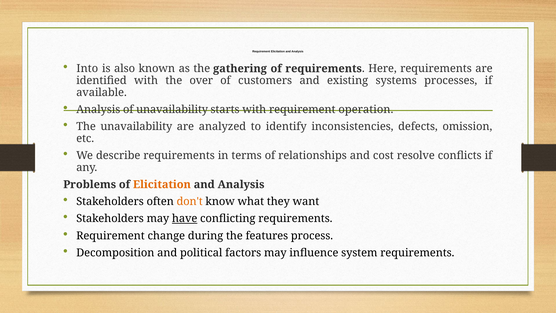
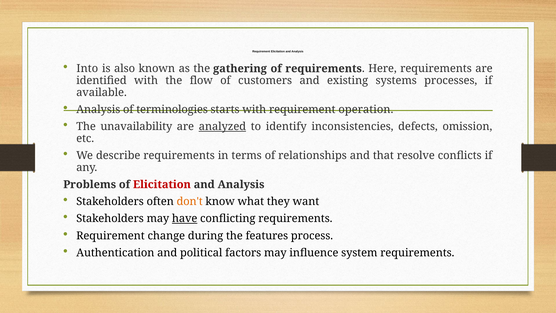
over: over -> flow (201, 80)
of unavailability: unavailability -> terminologies (172, 109)
analyzed underline: none -> present (222, 126)
cost: cost -> that (383, 155)
Elicitation colour: orange -> red (162, 184)
Decomposition: Decomposition -> Authentication (115, 253)
